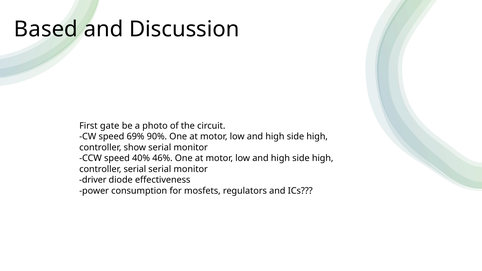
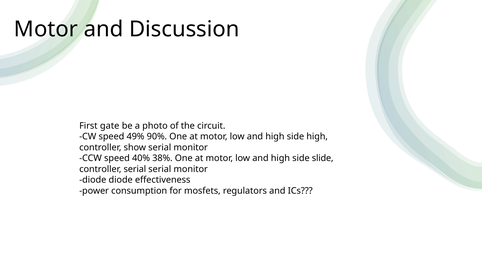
Based: Based -> Motor (46, 29)
69%: 69% -> 49% (136, 137)
46%: 46% -> 38% (162, 158)
high: high -> slide (323, 158)
driver: driver -> diode (93, 180)
